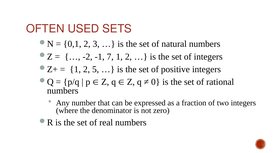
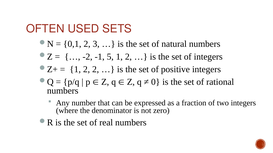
7: 7 -> 5 (110, 57)
2 5: 5 -> 2 (96, 70)
